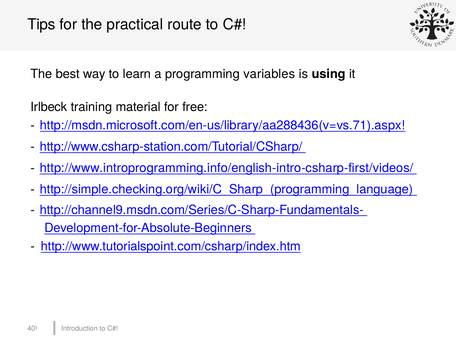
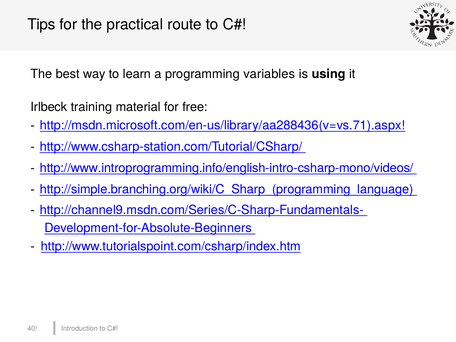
http://www.introprogramming.info/english-intro-csharp-first/videos/: http://www.introprogramming.info/english-intro-csharp-first/videos/ -> http://www.introprogramming.info/english-intro-csharp-mono/videos/ (227, 168)
http://simple.checking.org/wiki/C_Sharp_(programming_language: http://simple.checking.org/wiki/C_Sharp_(programming_language -> http://simple.branching.org/wiki/C_Sharp_(programming_language (227, 189)
